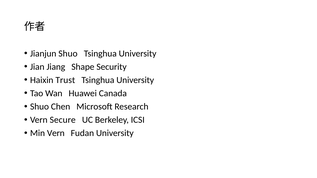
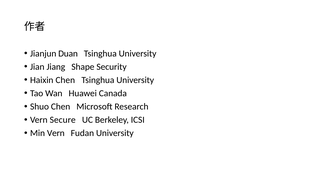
Jianjun Shuo: Shuo -> Duan (68, 54)
Haixin Trust: Trust -> Chen (65, 80)
